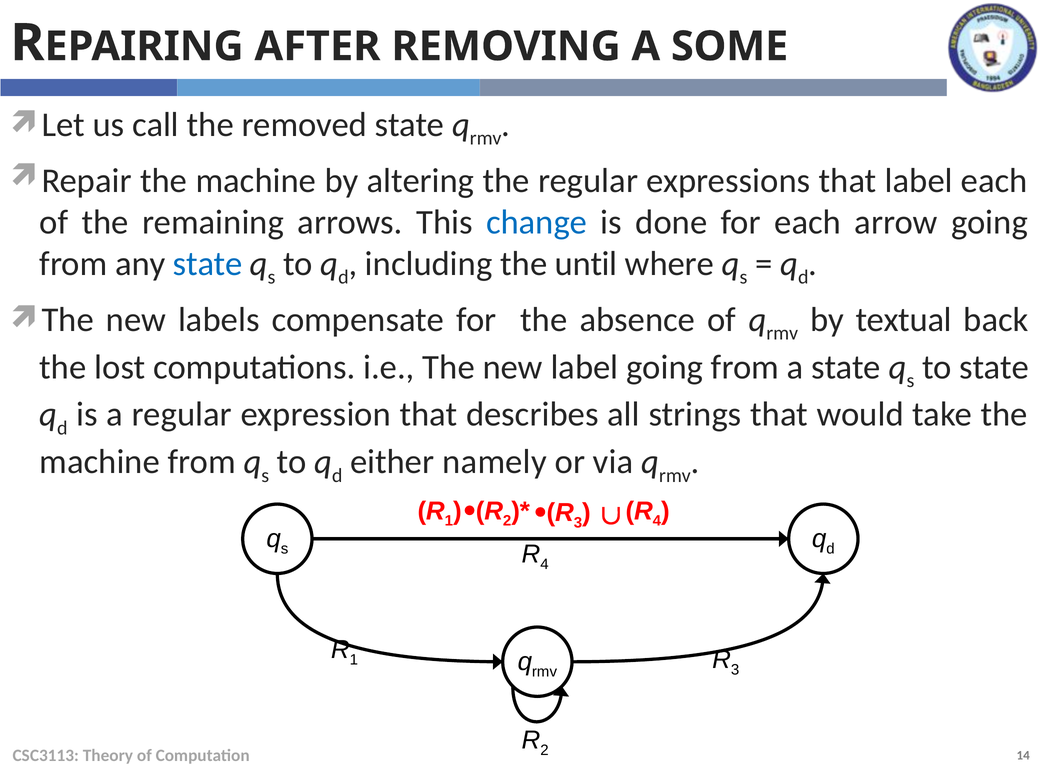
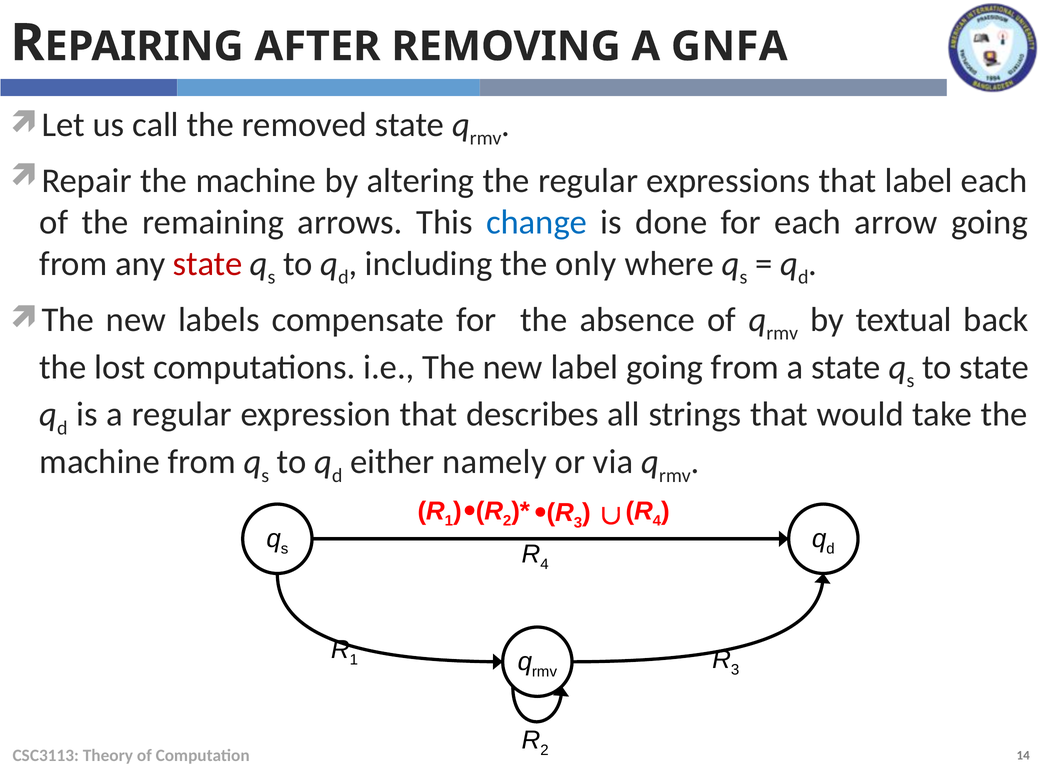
SOME: SOME -> GNFA (729, 47)
state colour: blue -> red (208, 264)
until: until -> only (586, 264)
